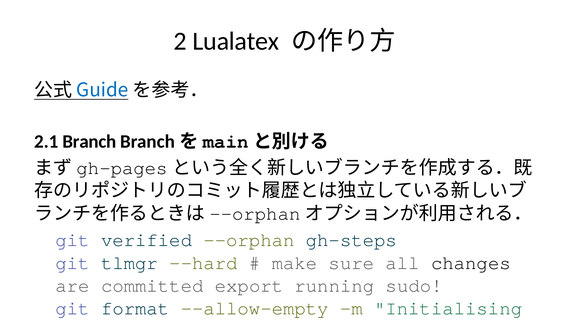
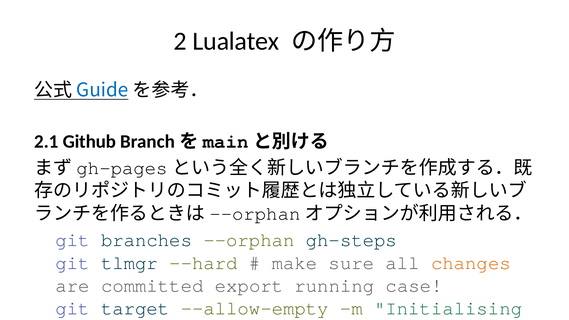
2.1 Branch: Branch -> Github (89, 141)
git verified: verified -> branches (147, 240)
changes colour: black -> orange (471, 263)
sudo: sudo -> case (414, 286)
git format: format -> target (135, 308)
